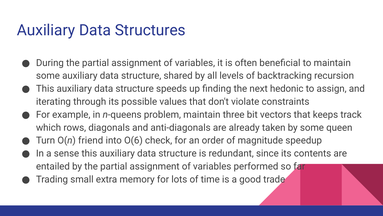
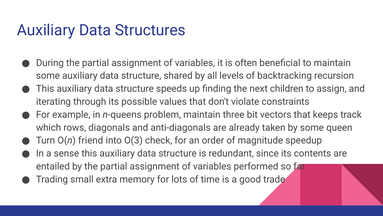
hedonic: hedonic -> children (287, 89)
O(6: O(6 -> O(3 (133, 140)
